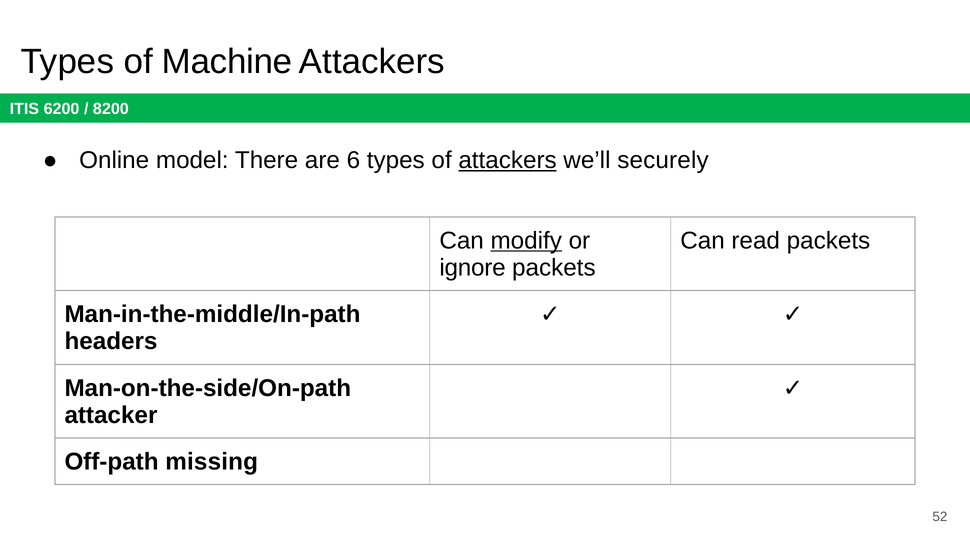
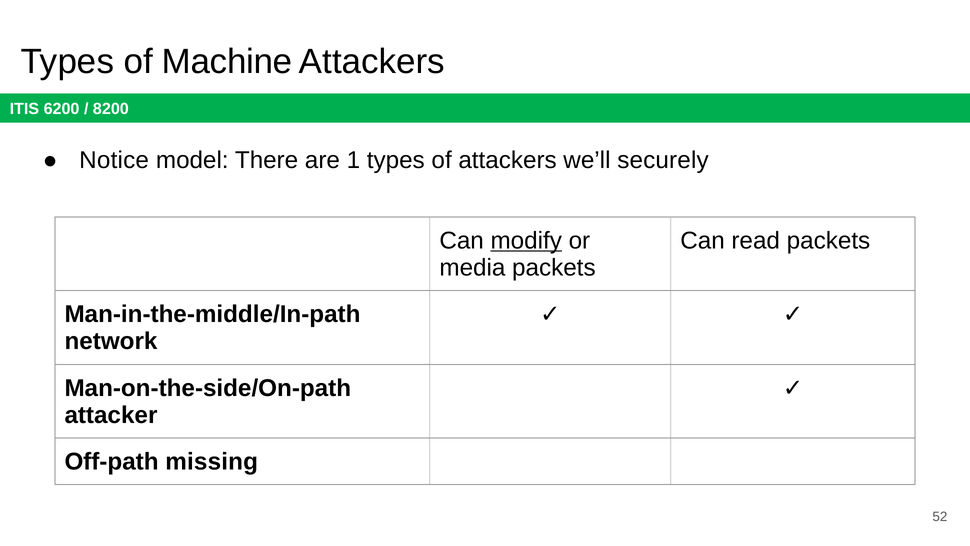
Online: Online -> Notice (114, 160)
6: 6 -> 1 (353, 160)
attackers underline: present -> none (508, 160)
ignore: ignore -> media (472, 268)
headers: headers -> network (111, 341)
